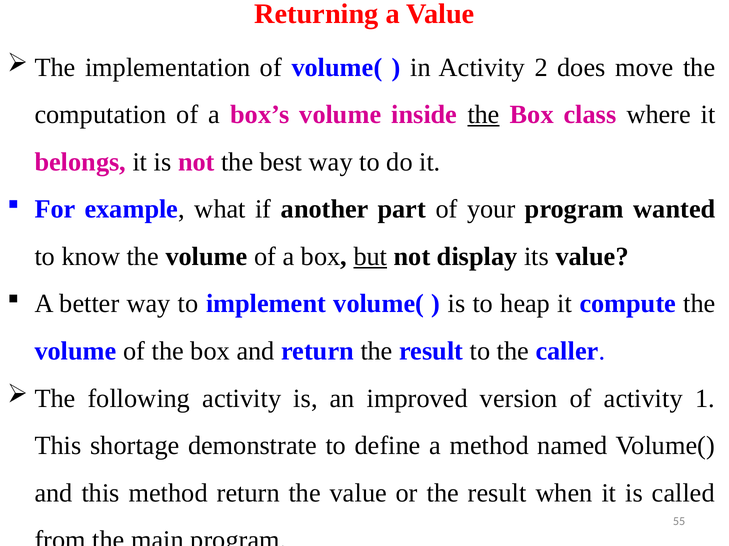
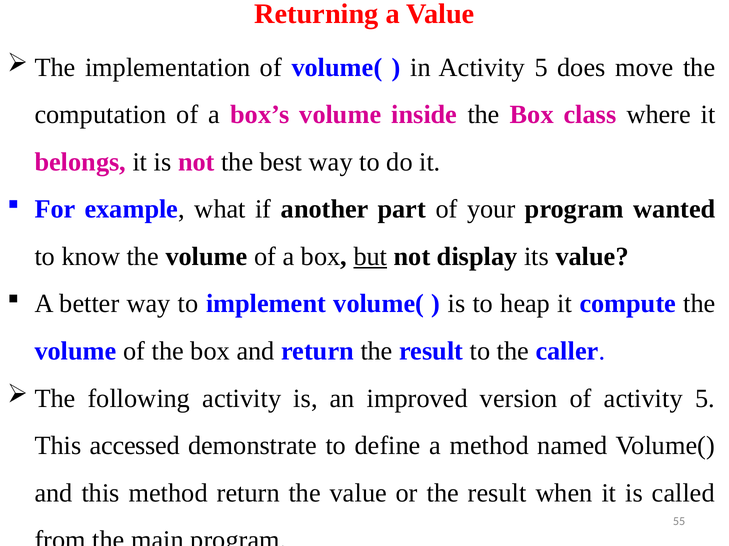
in Activity 2: 2 -> 5 (541, 67)
the underline: present -> none (484, 115)
of activity 1: 1 -> 5 (705, 399)
shortage: shortage -> accessed (135, 446)
